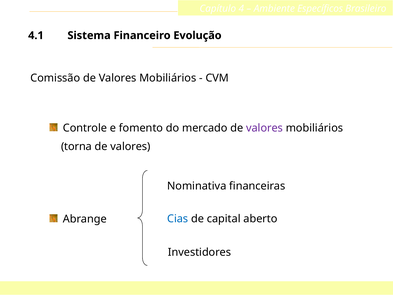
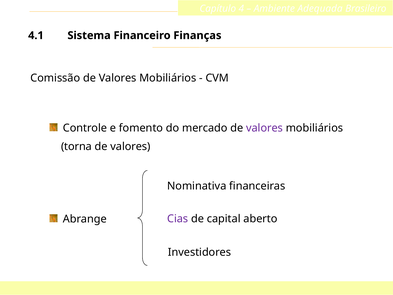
Específicos: Específicos -> Adequada (320, 9)
Financeiro Evolução: Evolução -> Finanças (197, 35)
Cias colour: blue -> purple (178, 219)
